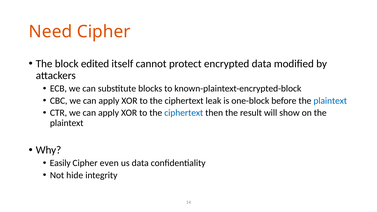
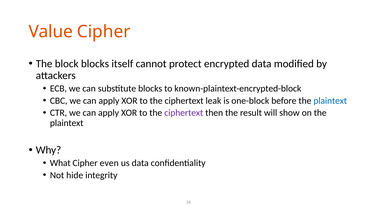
Need: Need -> Value (51, 32)
block edited: edited -> blocks (95, 64)
ciphertext colour: blue -> purple (184, 113)
Easily: Easily -> What (60, 163)
